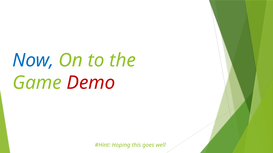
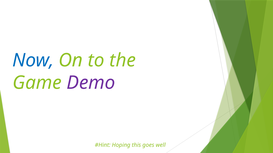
Demo colour: red -> purple (91, 83)
